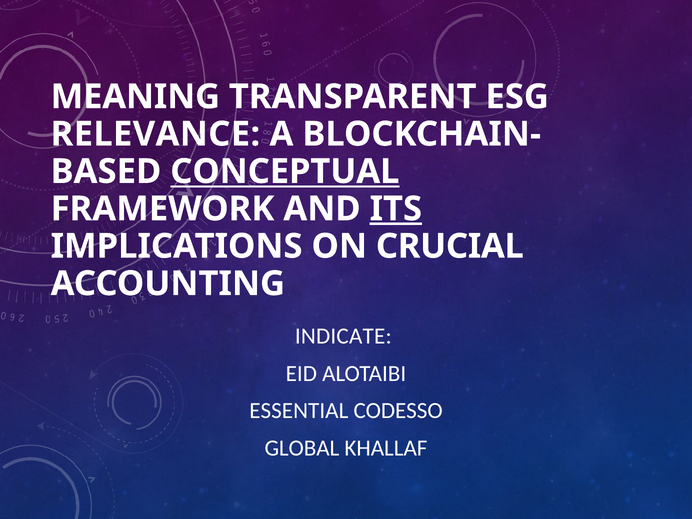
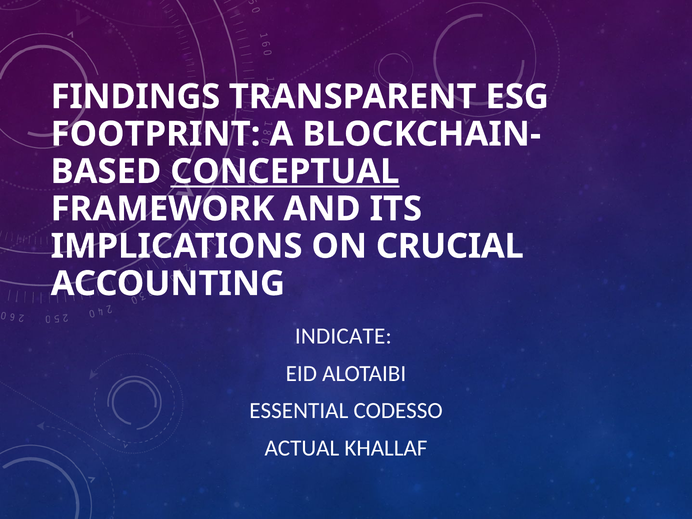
MEANING: MEANING -> FINDINGS (135, 97)
RELEVANCE: RELEVANCE -> FOOTPRINT (156, 134)
ITS underline: present -> none (396, 209)
GLOBAL: GLOBAL -> ACTUAL (302, 448)
